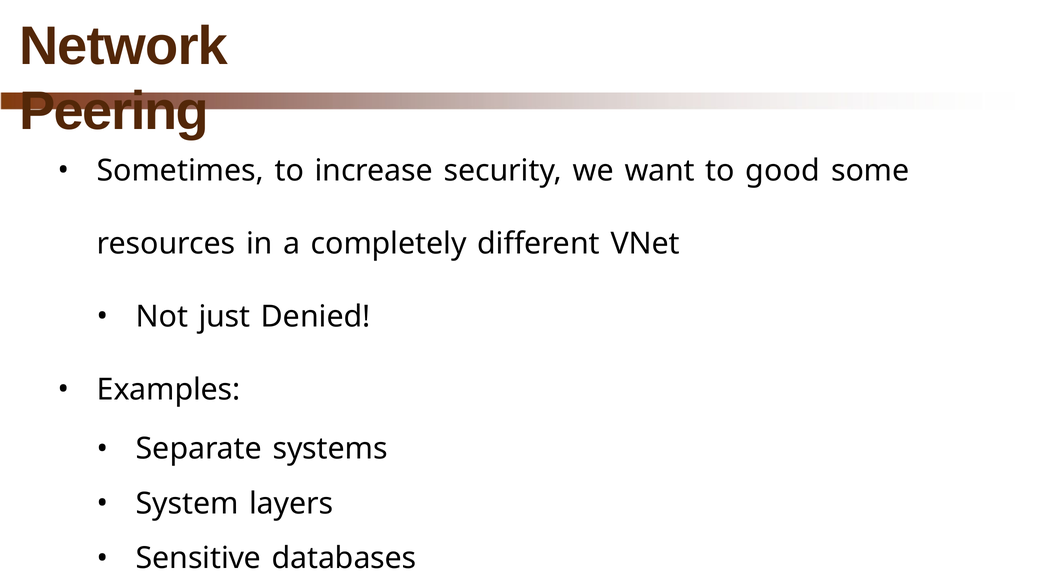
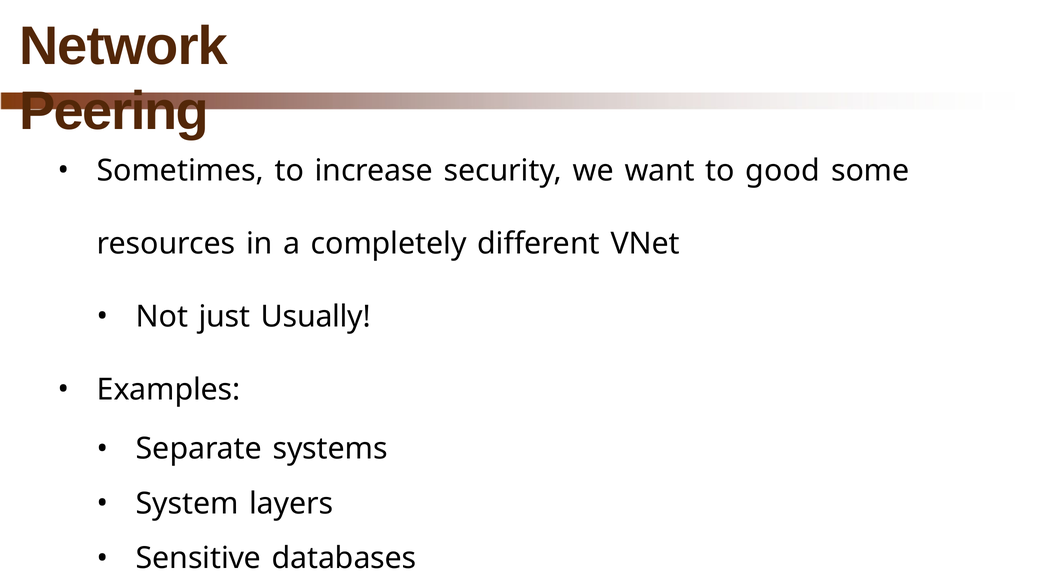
Denied: Denied -> Usually (316, 317)
